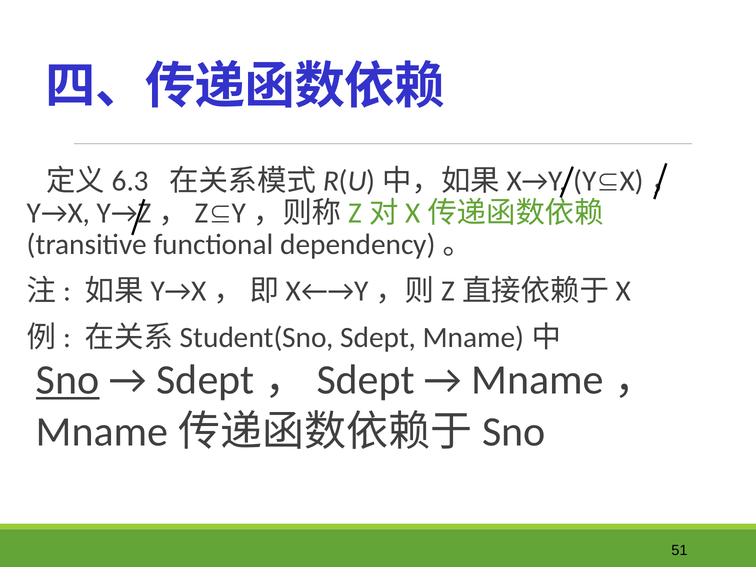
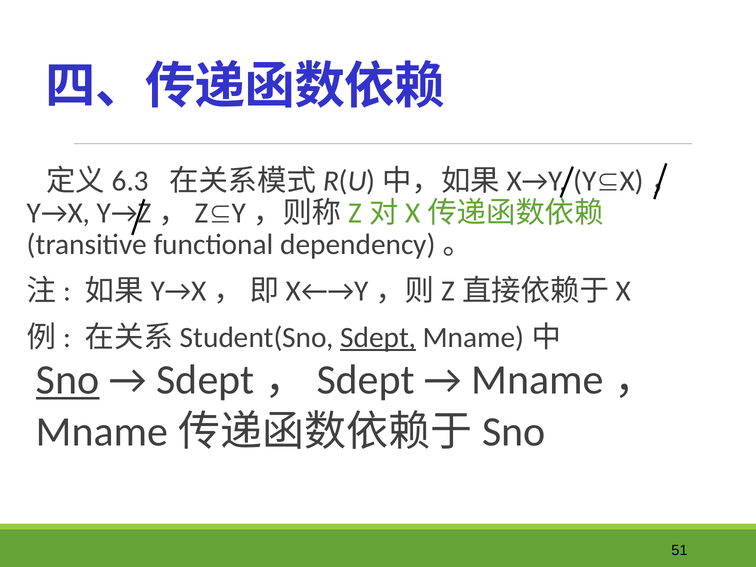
Sdept underline: none -> present (378, 337)
